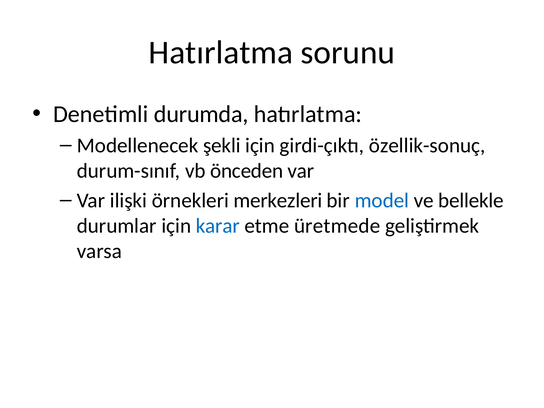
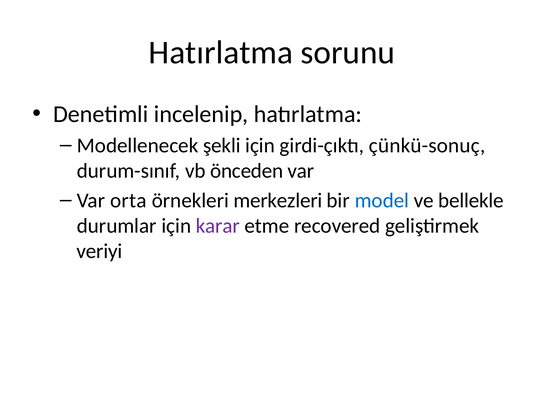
durumda: durumda -> incelenip (201, 114)
özellik-sonuç: özellik-sonuç -> çünkü-sonuç (427, 145)
ilişki: ilişki -> orta (128, 200)
karar colour: blue -> purple (218, 226)
üretmede: üretmede -> recovered (337, 226)
varsa: varsa -> veriyi (99, 251)
